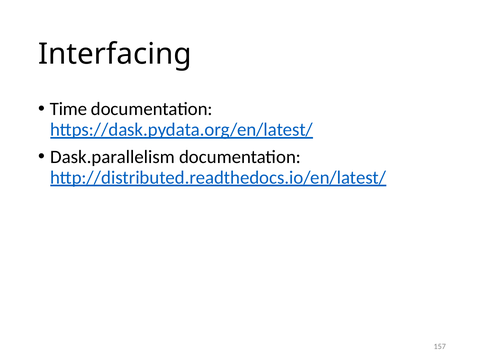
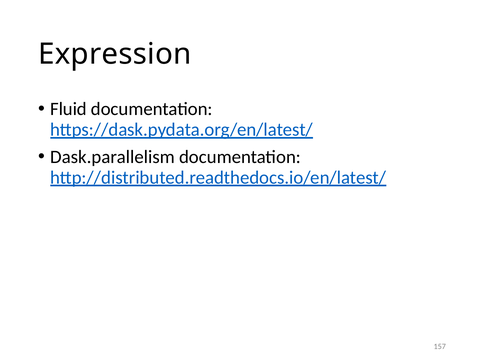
Interfacing: Interfacing -> Expression (115, 54)
Time: Time -> Fluid (68, 109)
